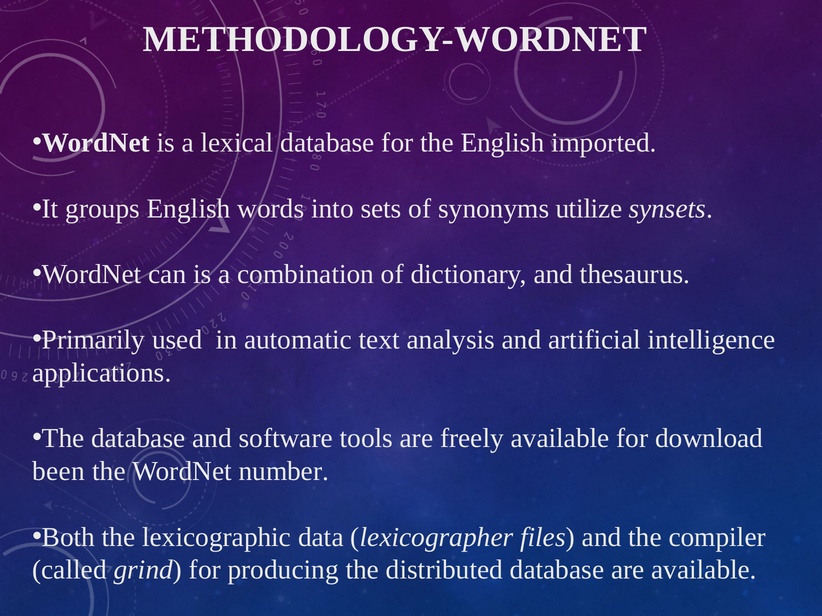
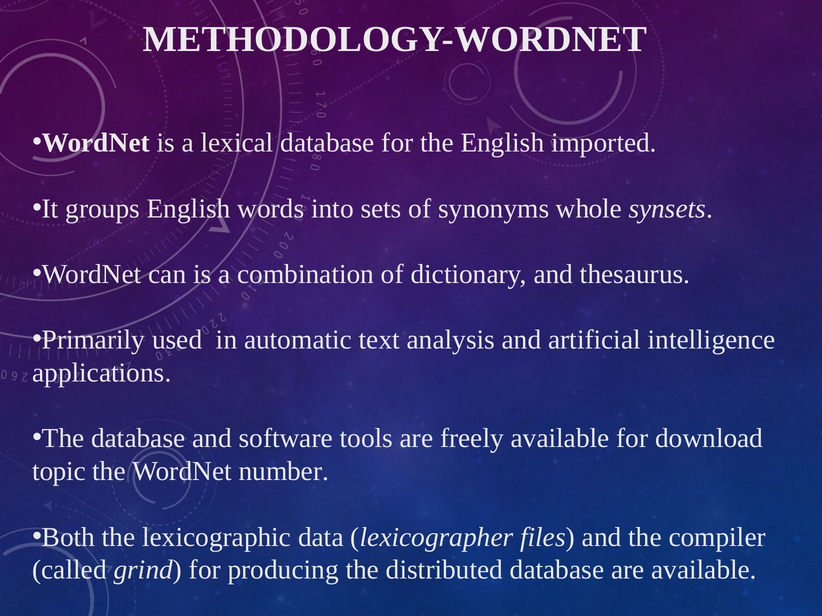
utilize: utilize -> whole (589, 209)
been: been -> topic (59, 472)
